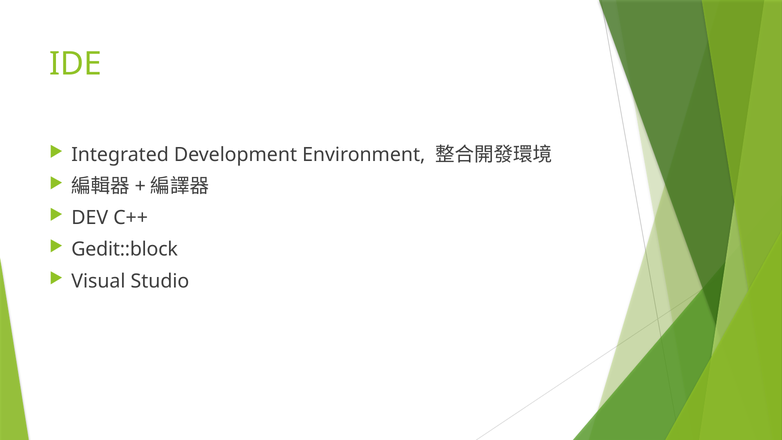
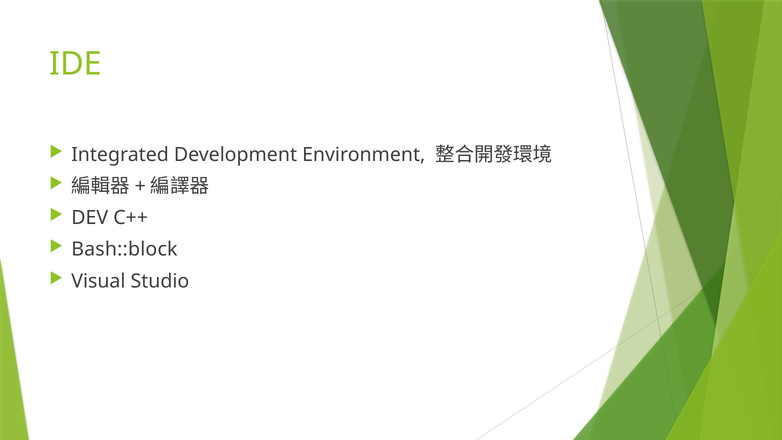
Gedit::block: Gedit::block -> Bash::block (124, 249)
